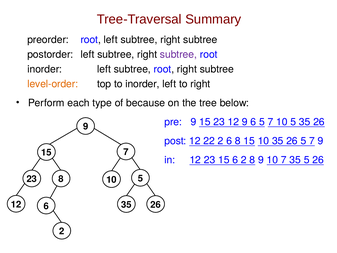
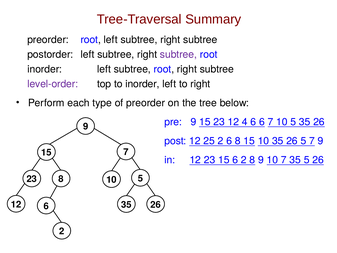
level-order colour: orange -> purple (53, 84)
of because: because -> preorder (146, 103)
12 9: 9 -> 4 (245, 122)
6 5: 5 -> 6 (262, 122)
22: 22 -> 25 (209, 141)
